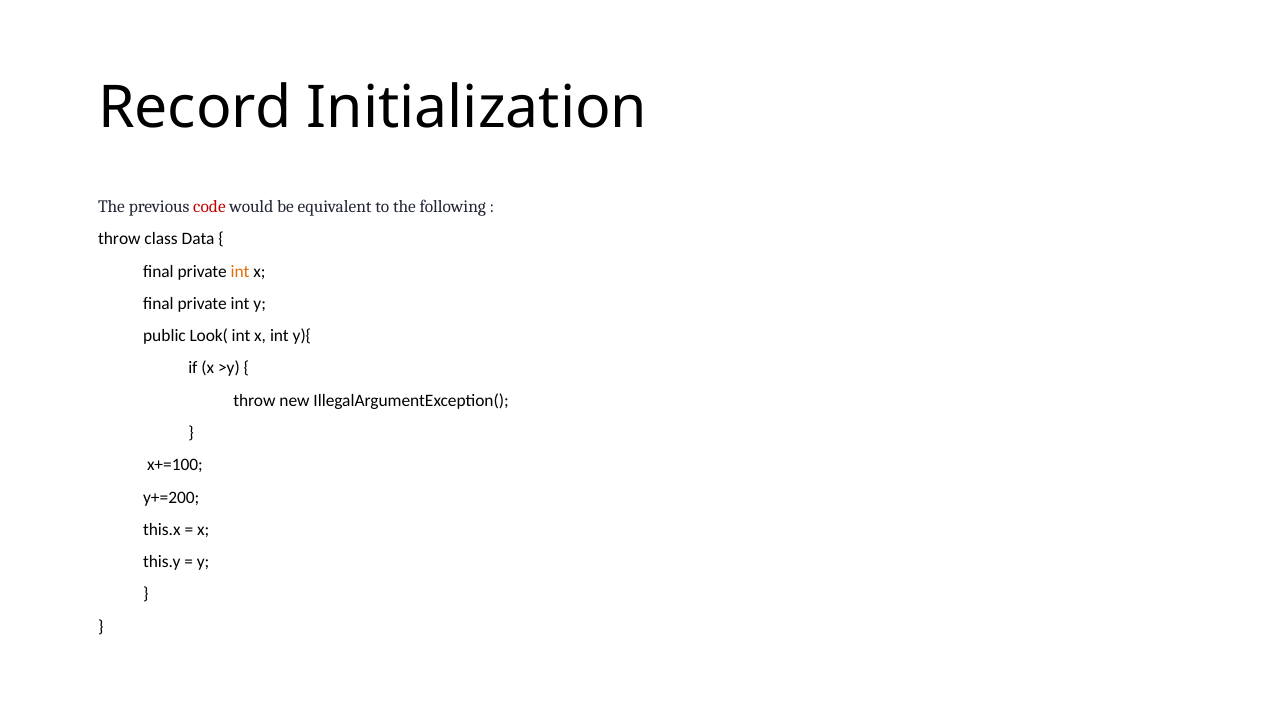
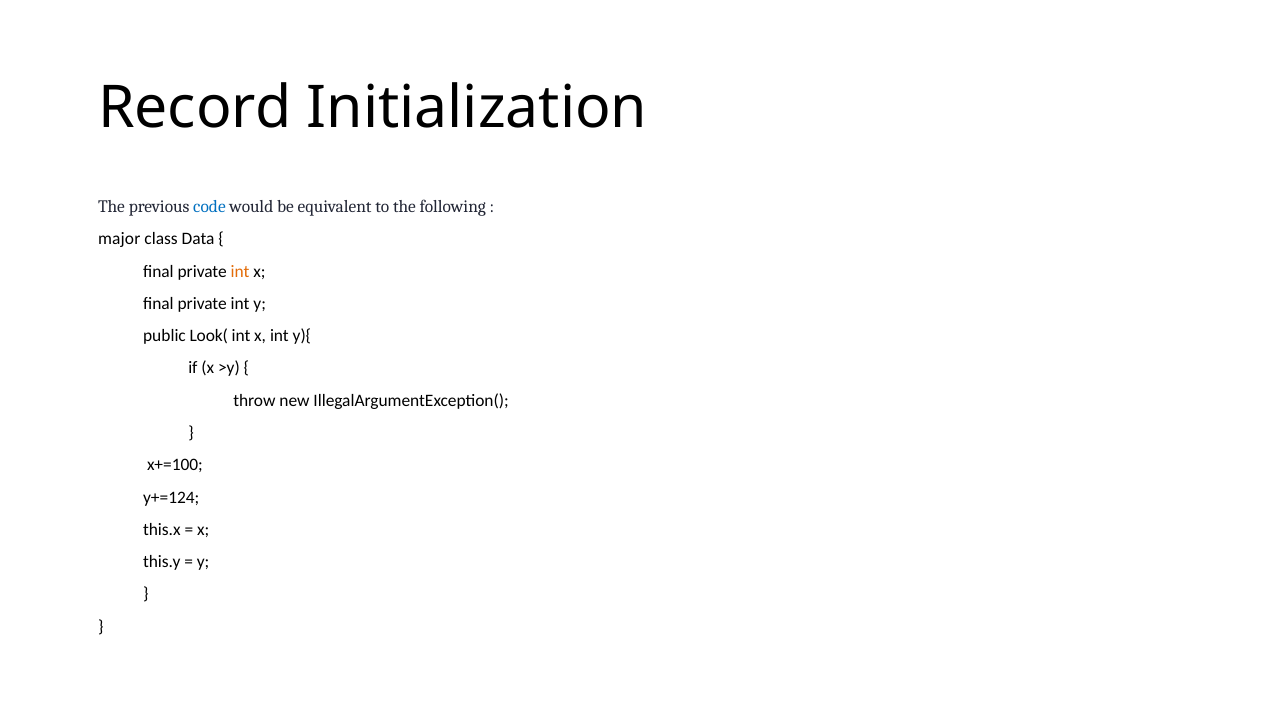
code colour: red -> blue (209, 207)
throw: throw -> major (119, 239)
y+=200: y+=200 -> y+=124 (171, 497)
